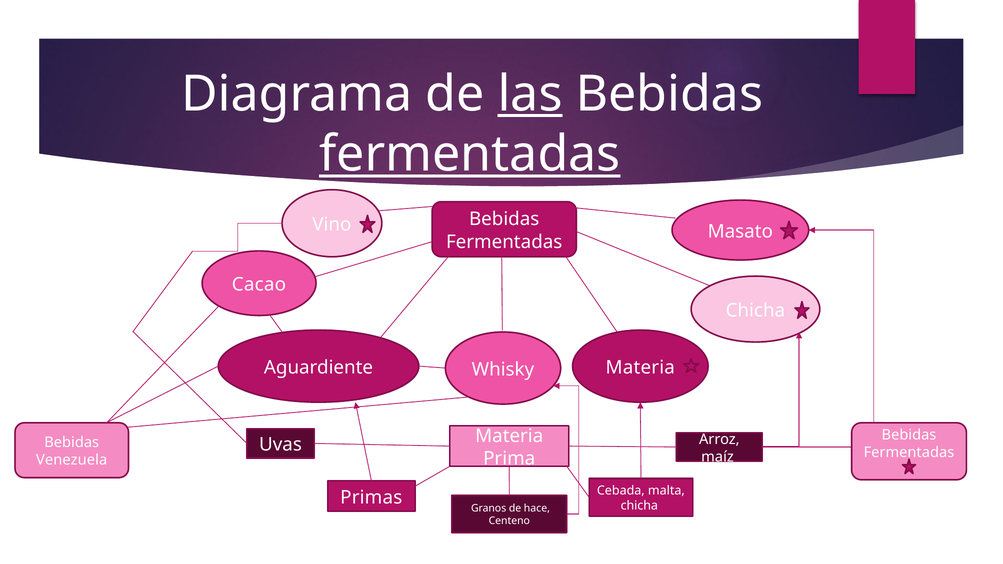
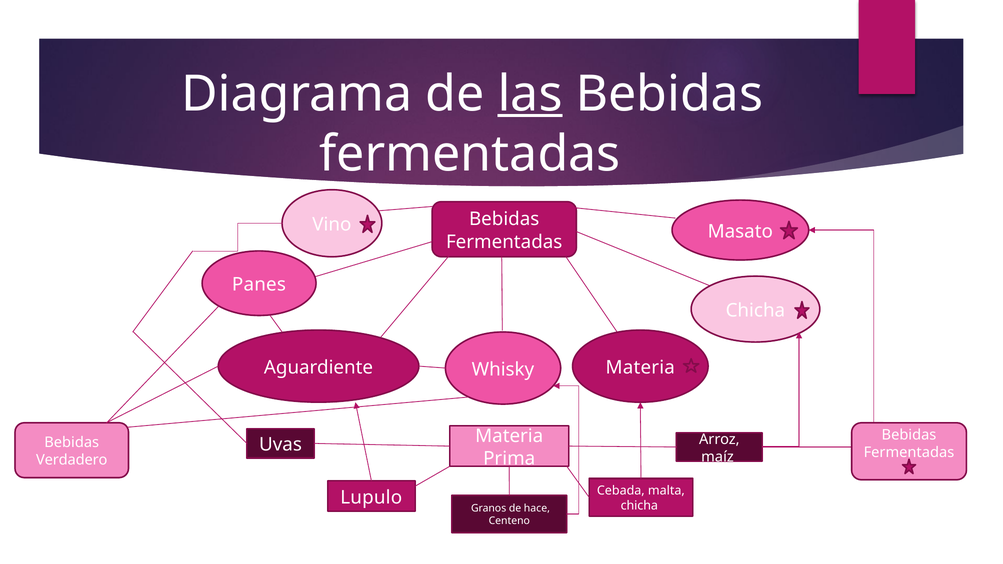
fermentadas underline: present -> none (470, 154)
Cacao: Cacao -> Panes (259, 285)
Venezuela: Venezuela -> Verdadero (72, 460)
Primas: Primas -> Lupulo (371, 498)
